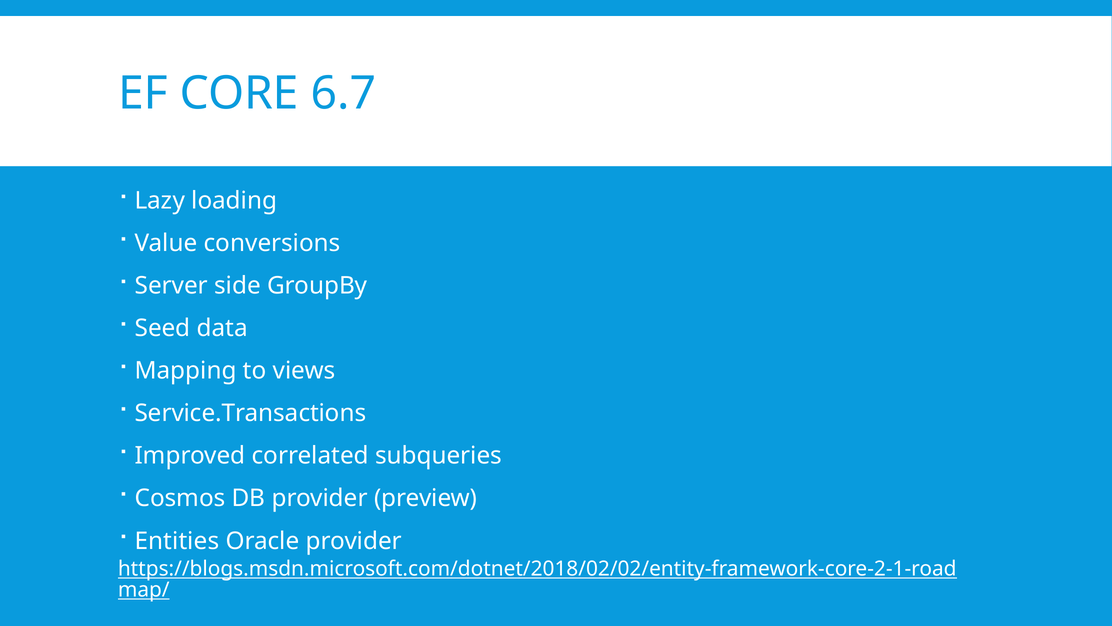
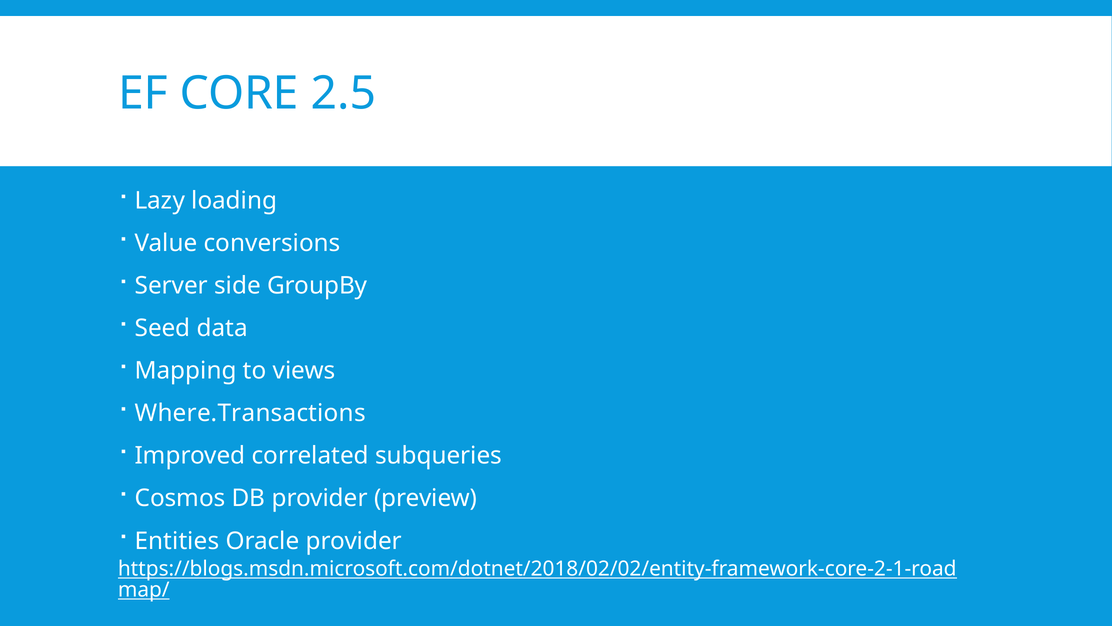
6.7: 6.7 -> 2.5 (343, 94)
Service.Transactions: Service.Transactions -> Where.Transactions (250, 413)
